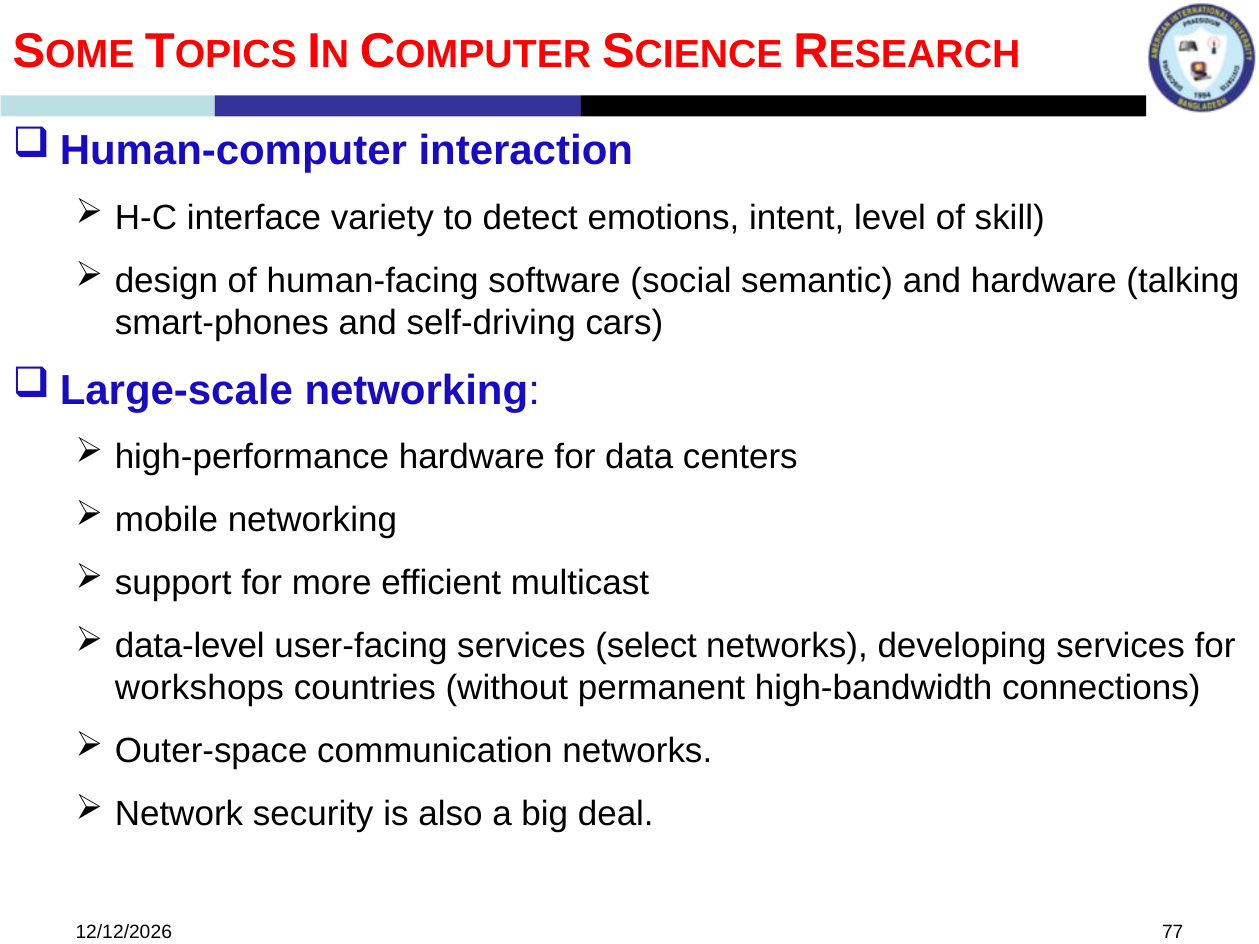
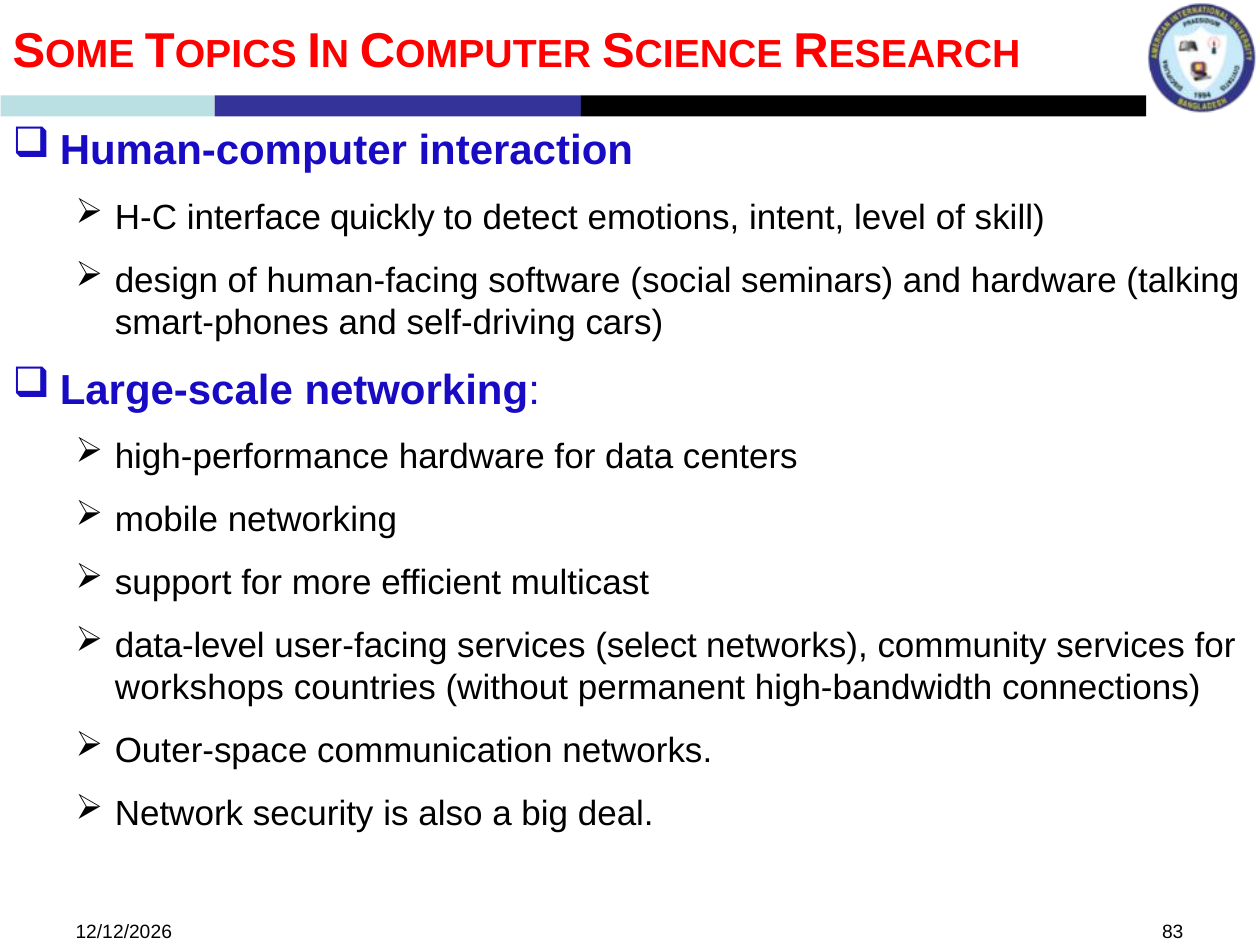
variety: variety -> quickly (383, 218)
semantic: semantic -> seminars (817, 281)
developing: developing -> community (962, 646)
77: 77 -> 83 (1173, 932)
